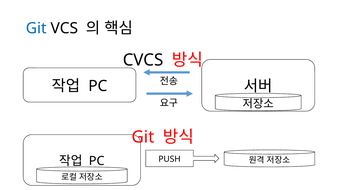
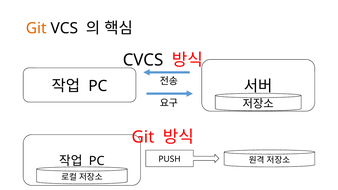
Git colour: blue -> orange (36, 28)
